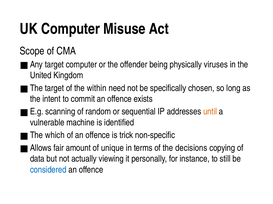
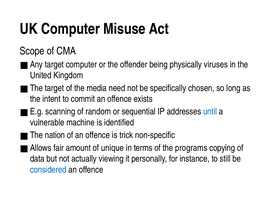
within: within -> media (97, 88)
until colour: orange -> blue (210, 112)
which: which -> nation (55, 136)
decisions: decisions -> programs (191, 148)
